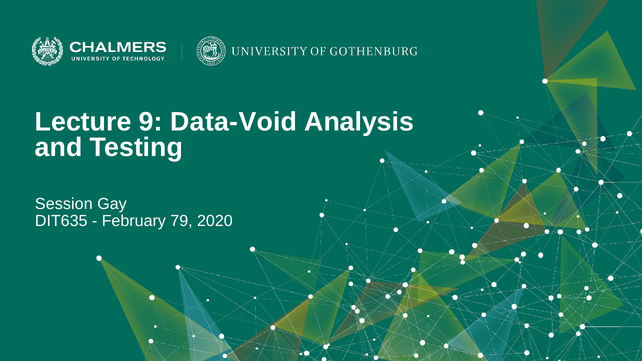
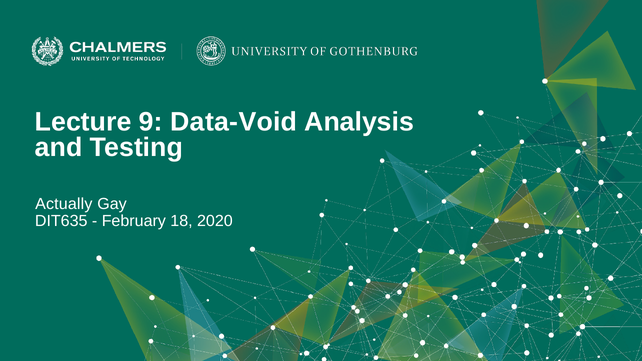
Session: Session -> Actually (64, 204)
79: 79 -> 18 (181, 221)
